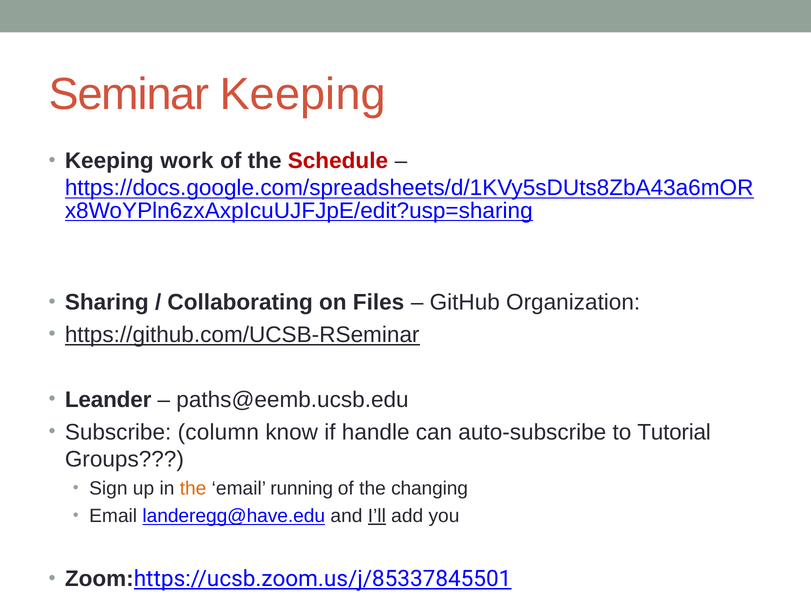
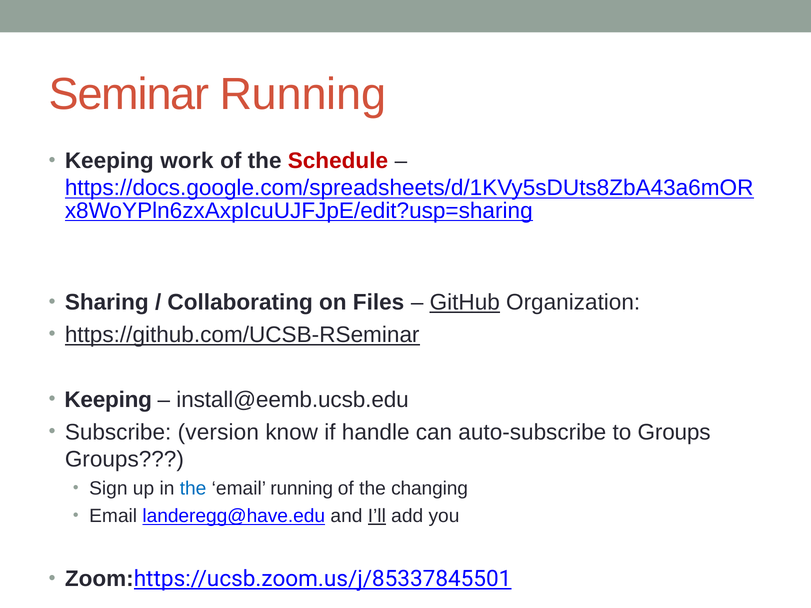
Seminar Keeping: Keeping -> Running (303, 94)
GitHub underline: none -> present (465, 303)
Leander: Leander -> Keeping (108, 400)
paths@eemb.ucsb.edu: paths@eemb.ucsb.edu -> install@eemb.ucsb.edu (293, 400)
column: column -> version (218, 432)
to Tutorial: Tutorial -> Groups (674, 432)
the colour: orange -> blue (193, 489)
